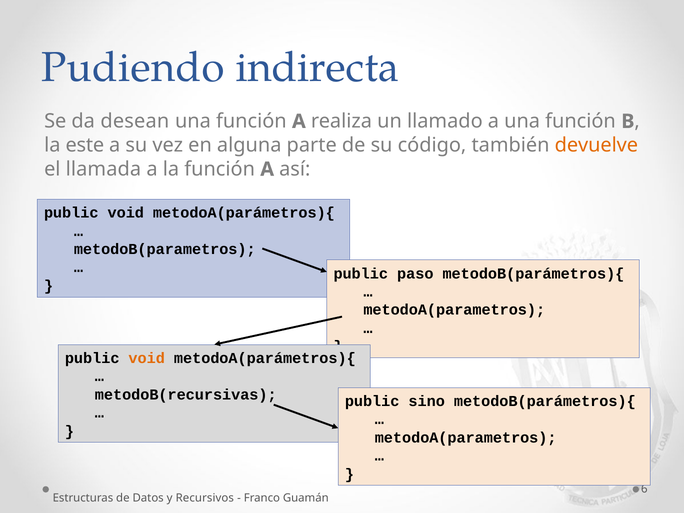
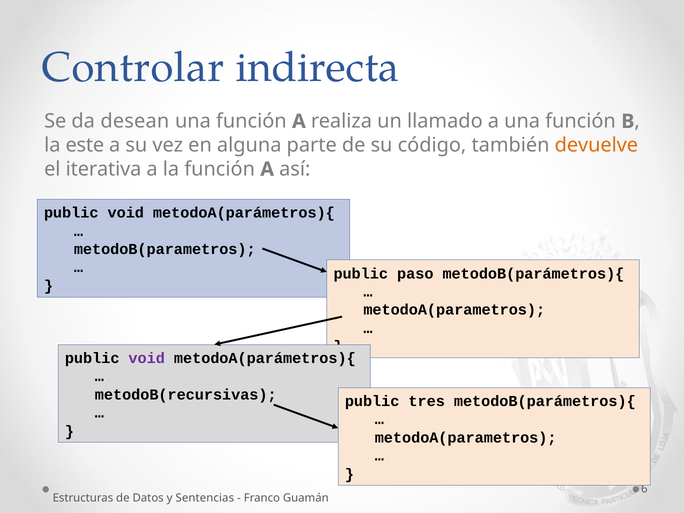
Pudiendo: Pudiendo -> Controlar (133, 68)
llamada: llamada -> iterativa (104, 169)
void colour: orange -> purple (147, 358)
sino: sino -> tres (427, 401)
Recursivos: Recursivos -> Sentencias (205, 498)
